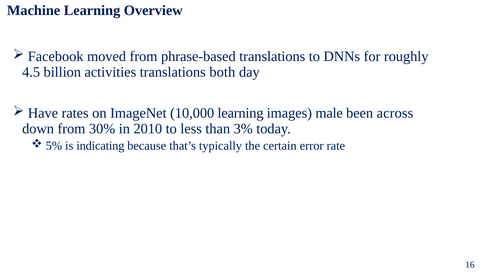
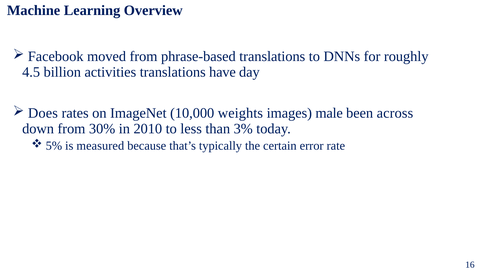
both: both -> have (222, 72)
Have: Have -> Does (43, 113)
10,000 learning: learning -> weights (240, 113)
indicating: indicating -> measured (100, 146)
